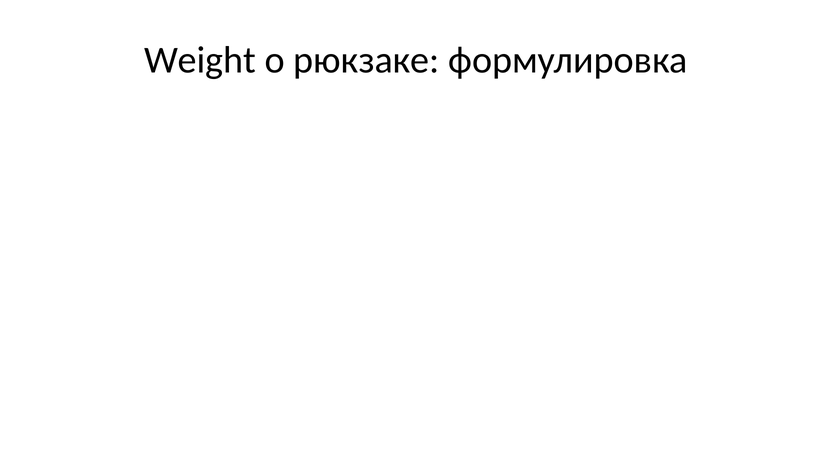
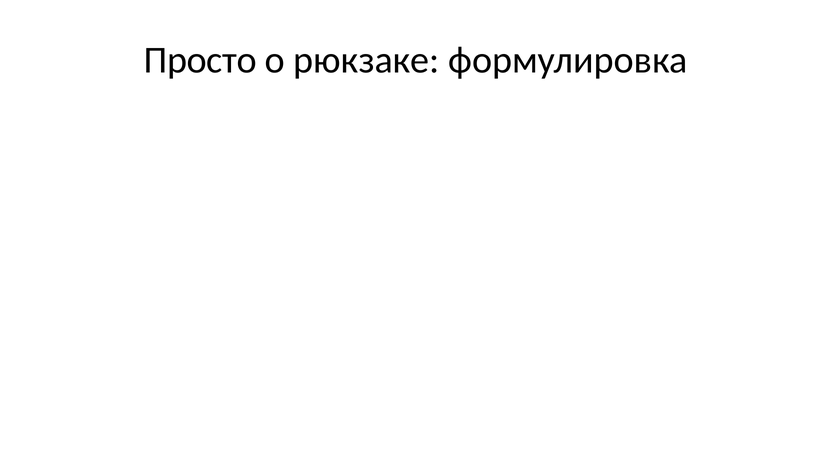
Weight: Weight -> Просто (200, 60)
